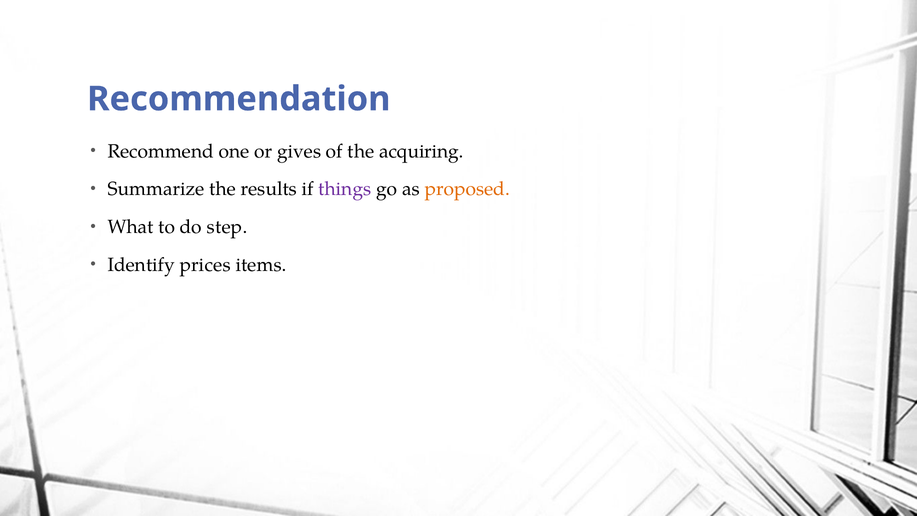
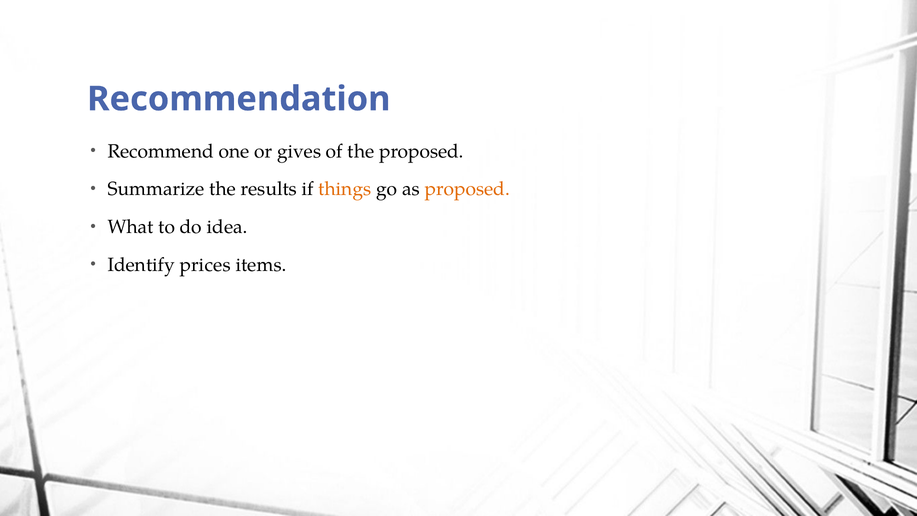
the acquiring: acquiring -> proposed (421, 151)
things colour: purple -> orange (345, 189)
step: step -> idea (227, 227)
